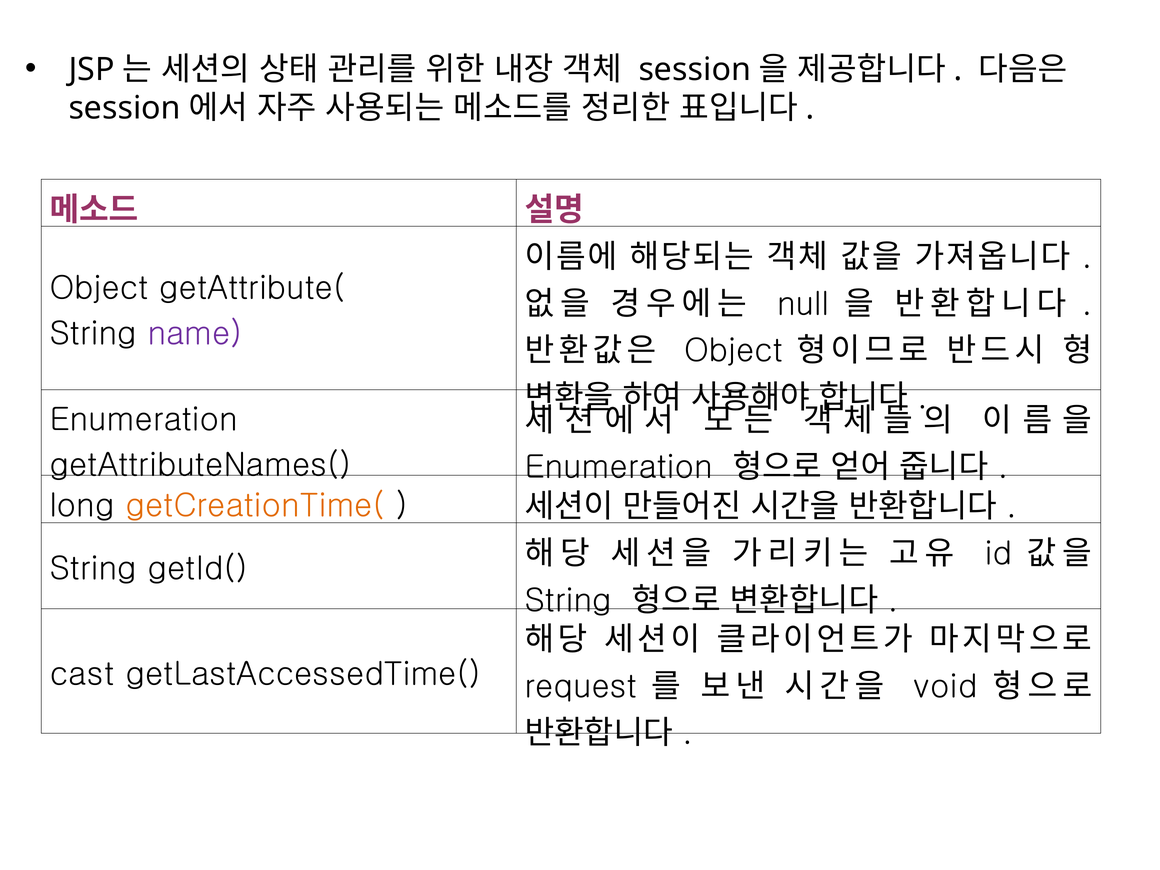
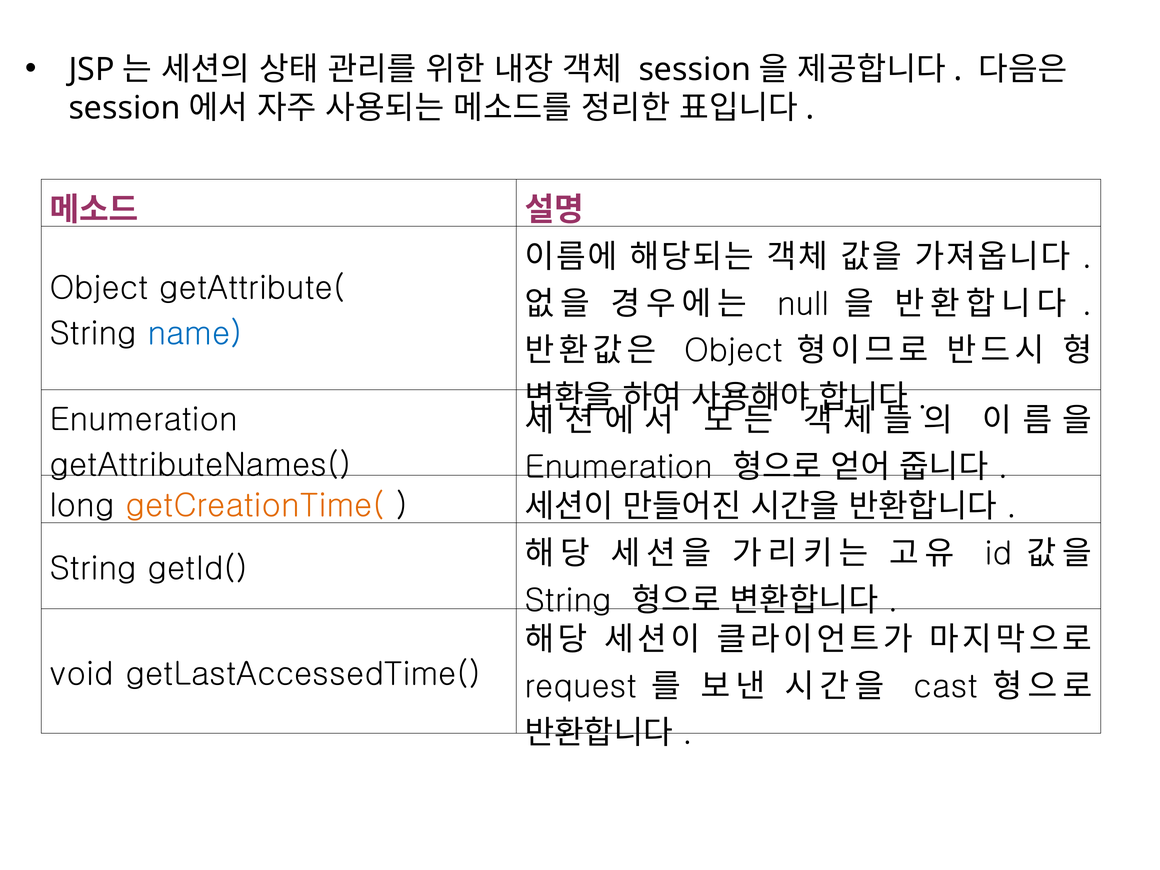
name colour: purple -> blue (195, 334)
cast: cast -> void (82, 674)
void: void -> cast (946, 686)
